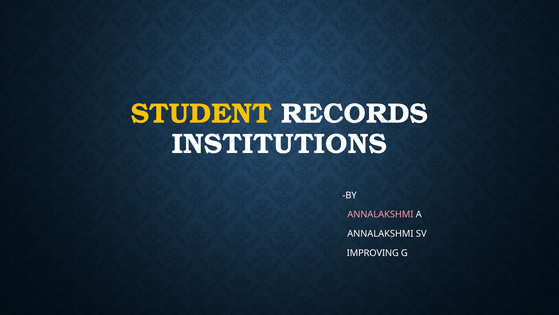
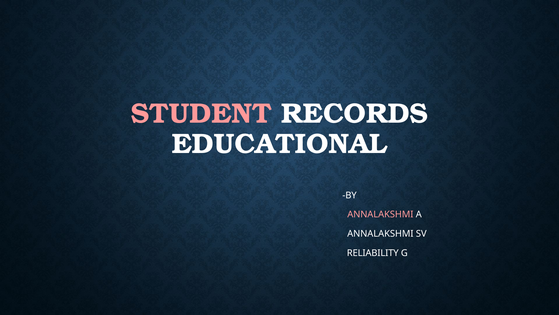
STUDENT colour: yellow -> pink (201, 113)
INSTITUTIONS: INSTITUTIONS -> EDUCATIONAL (279, 144)
IMPROVING: IMPROVING -> RELIABILITY (373, 253)
